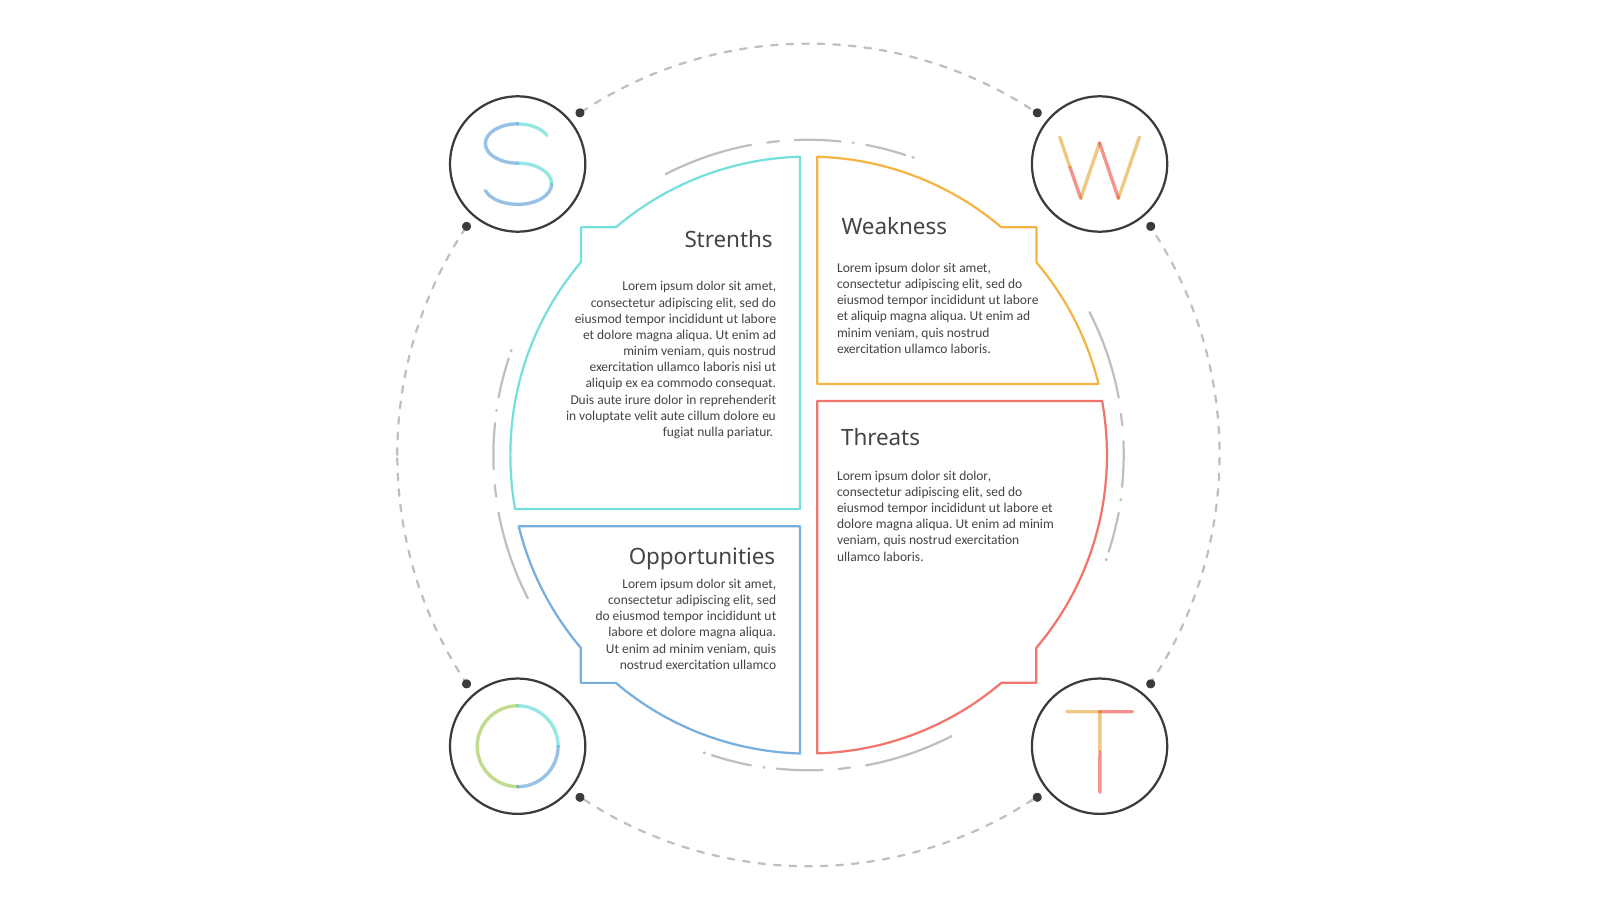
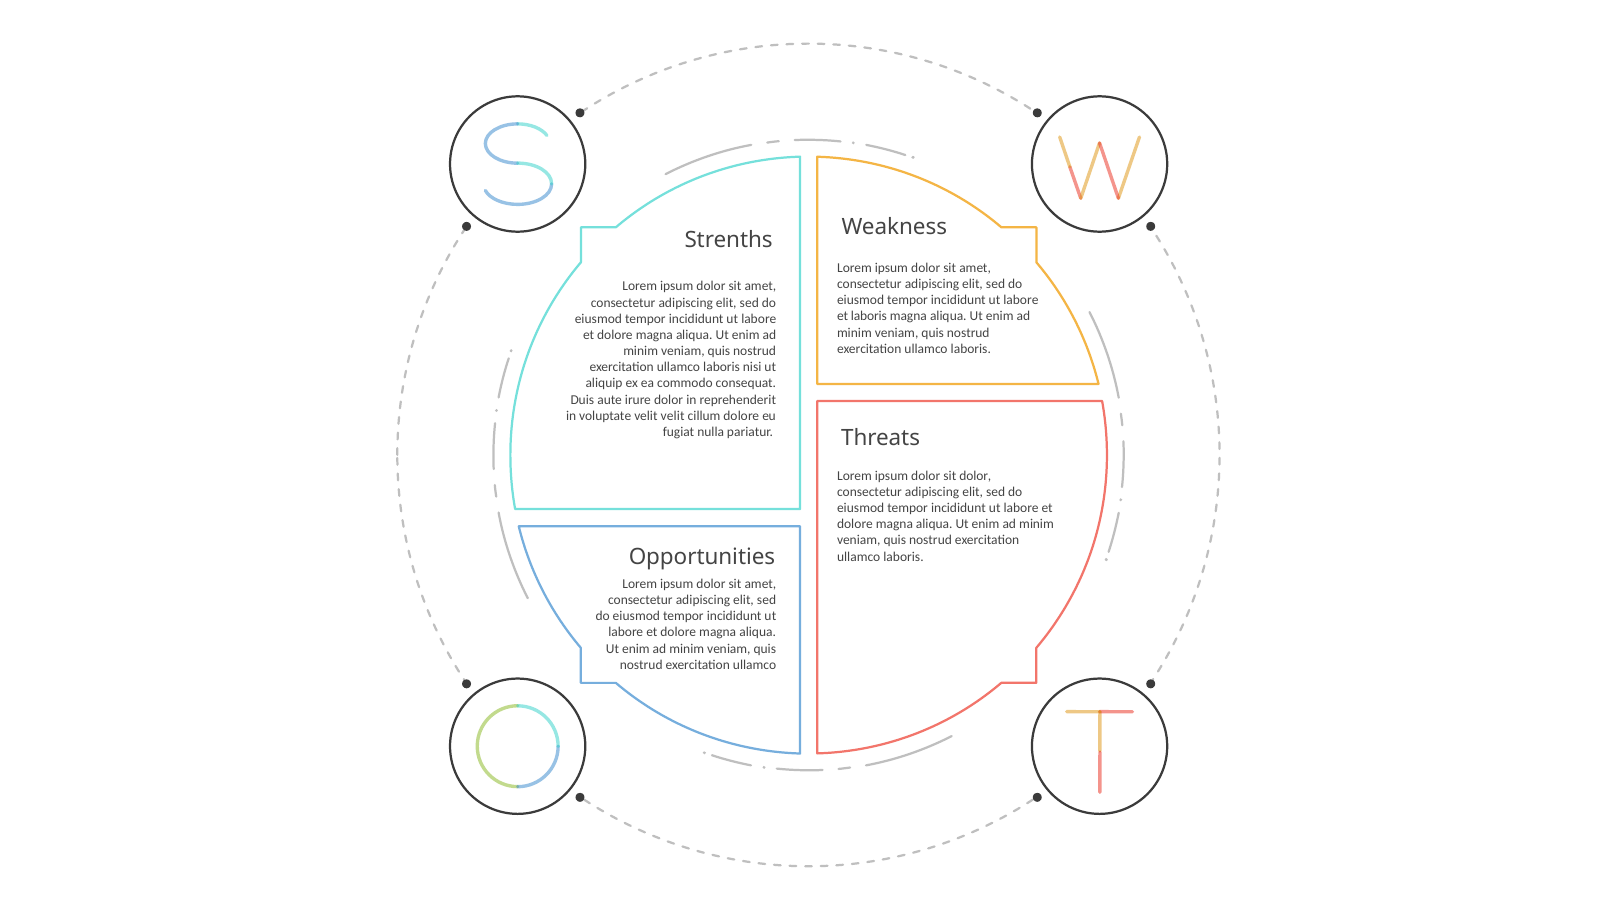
et aliquip: aliquip -> laboris (869, 316)
velit aute: aute -> velit (673, 416)
